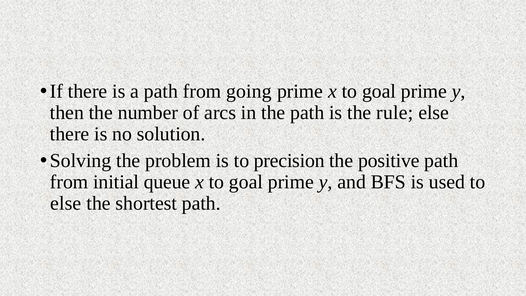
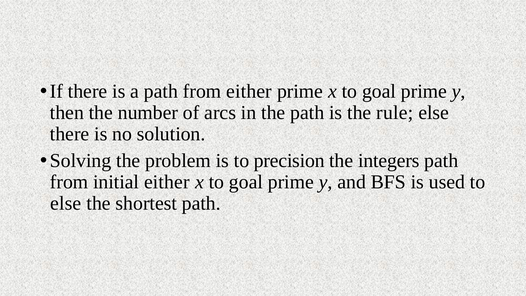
from going: going -> either (249, 91)
positive: positive -> integers (389, 161)
initial queue: queue -> either (167, 182)
